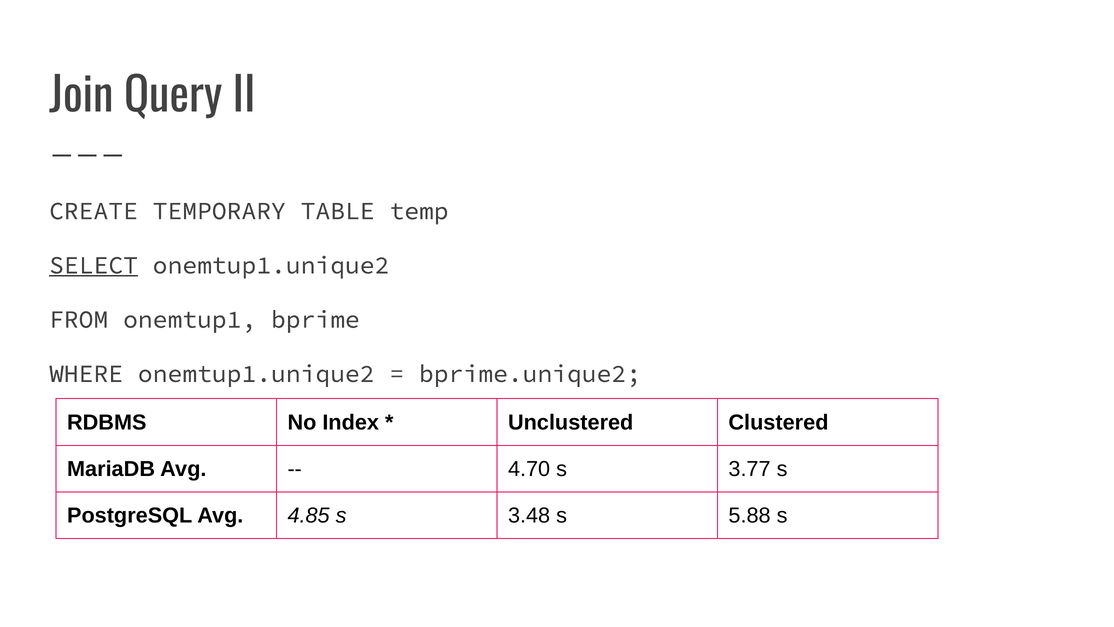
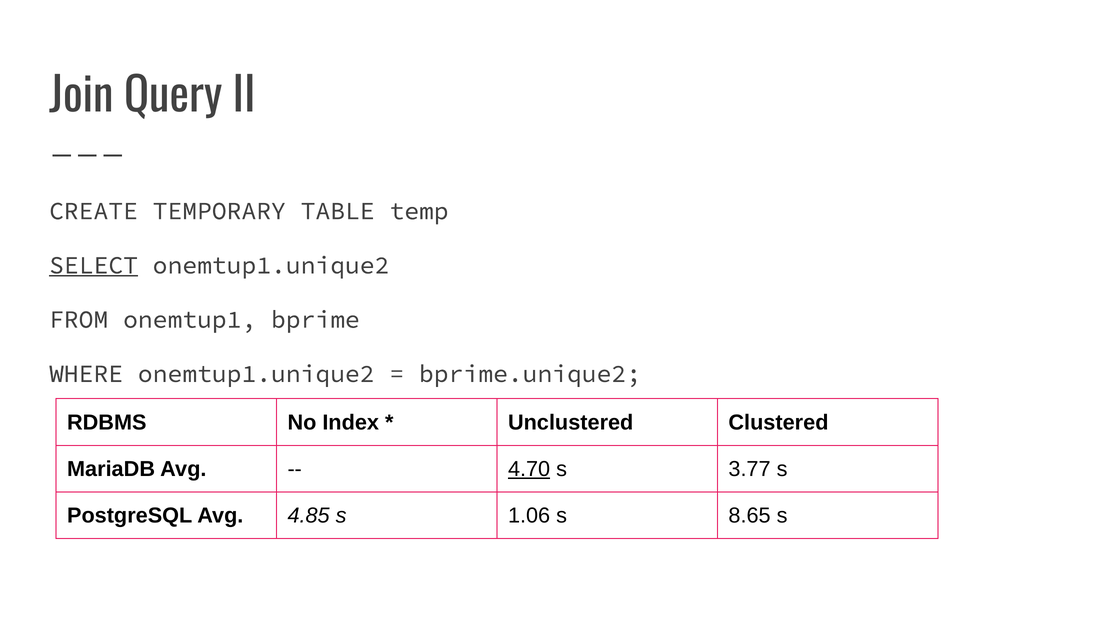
4.70 underline: none -> present (529, 469)
3.48: 3.48 -> 1.06 (529, 515)
5.88: 5.88 -> 8.65 (750, 515)
